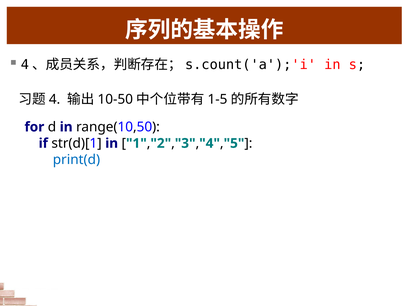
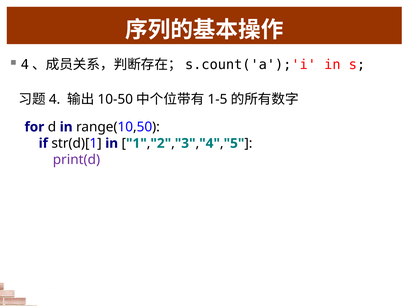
print(d colour: blue -> purple (76, 160)
